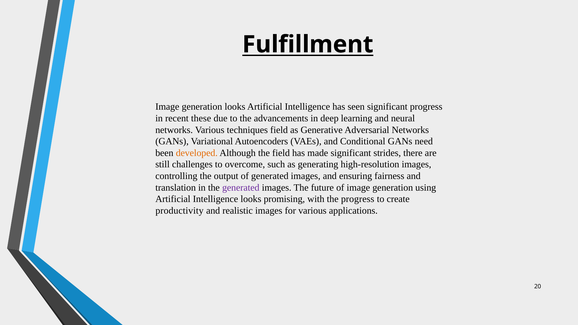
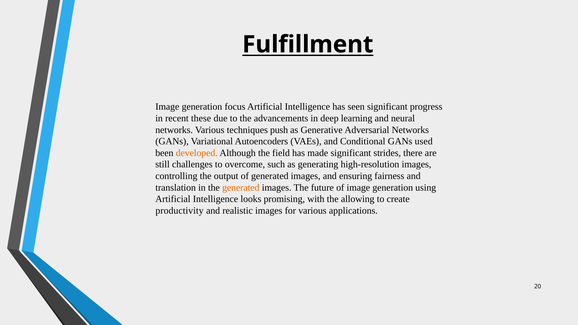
generation looks: looks -> focus (235, 107)
techniques field: field -> push (279, 130)
need: need -> used (424, 141)
generated colour: purple -> orange (241, 188)
the progress: progress -> allowing (358, 199)
